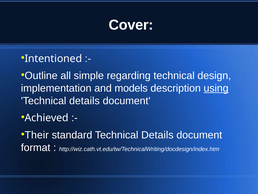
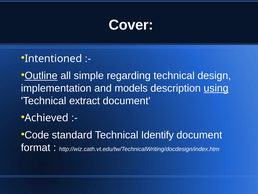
Outline underline: none -> present (41, 76)
details: details -> extract (85, 101)
Their: Their -> Code (37, 135)
standard Technical Details: Details -> Identify (157, 135)
